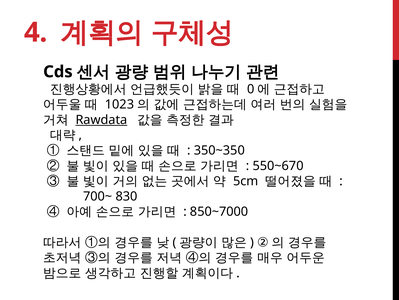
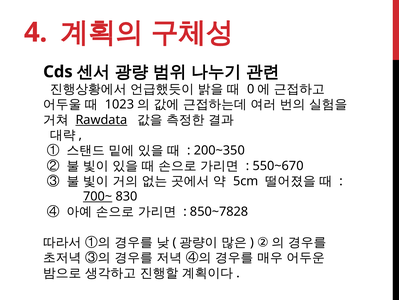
350~350: 350~350 -> 200~350 (219, 150)
700~ underline: none -> present (98, 196)
850~7000: 850~7000 -> 850~7828 (219, 211)
